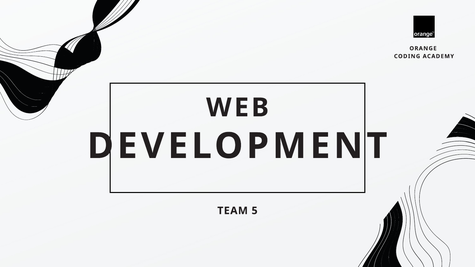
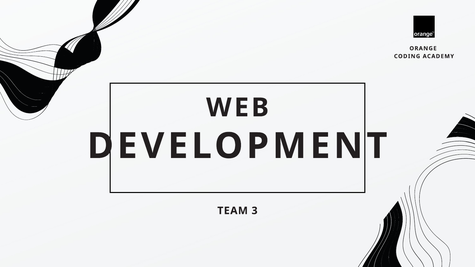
5: 5 -> 3 (255, 211)
